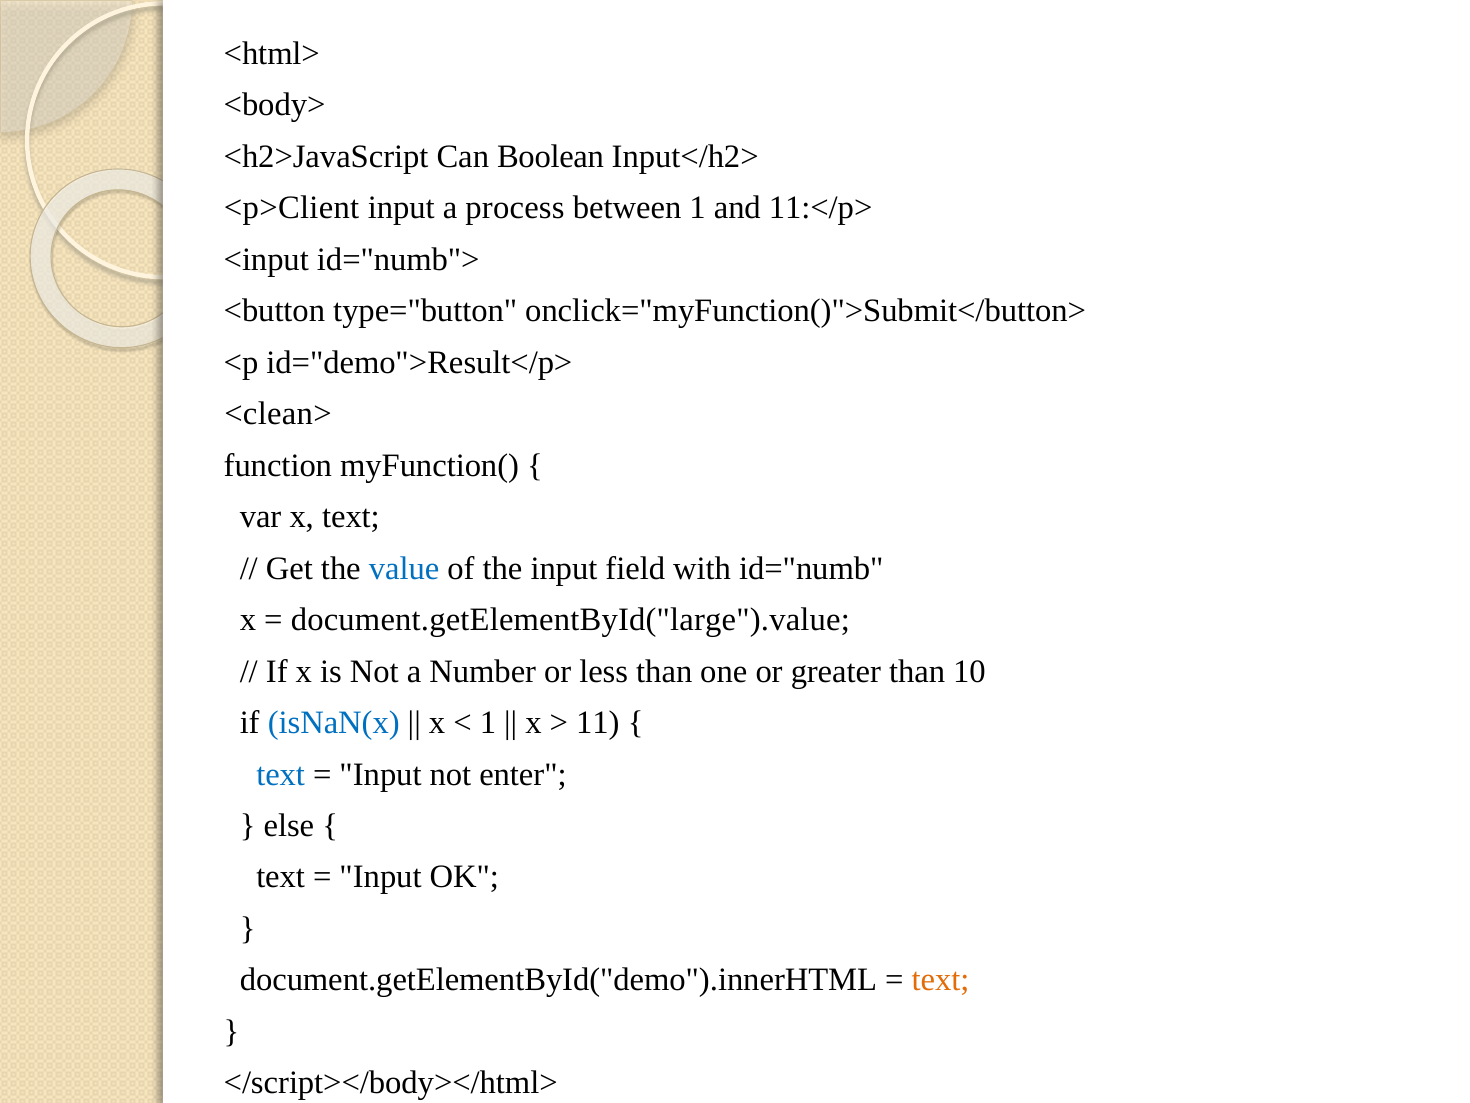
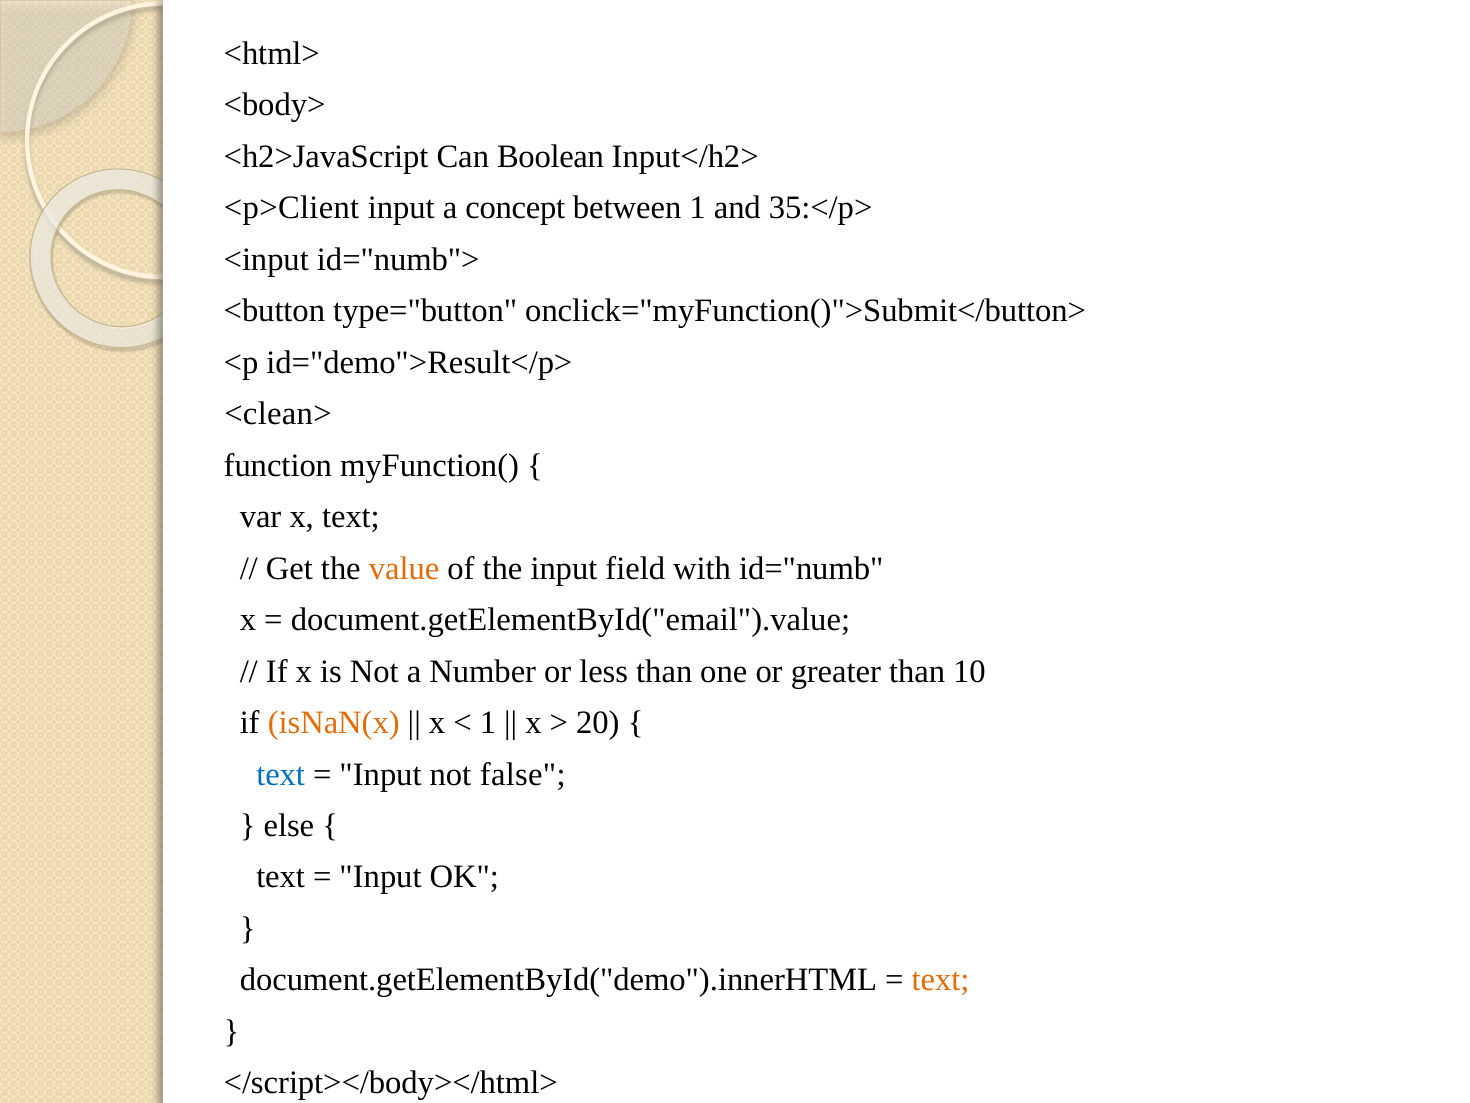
process: process -> concept (515, 208)
11:</p>: 11:</p> -> 35:</p> (821, 208)
value colour: blue -> orange (404, 568)
document.getElementById("large").value: document.getElementById("large").value -> document.getElementById("email").value (570, 620)
isNaN(x colour: blue -> orange (334, 722)
11: 11 -> 20 (598, 722)
enter: enter -> false (523, 774)
